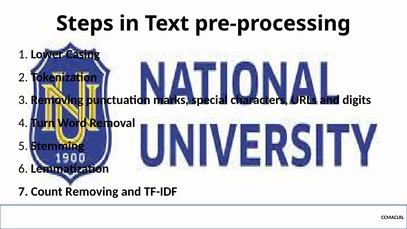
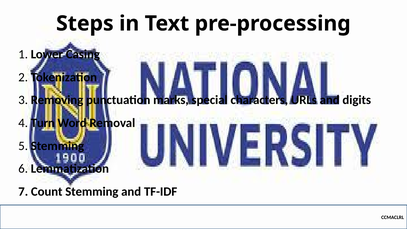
Count Removing: Removing -> Stemming (92, 192)
